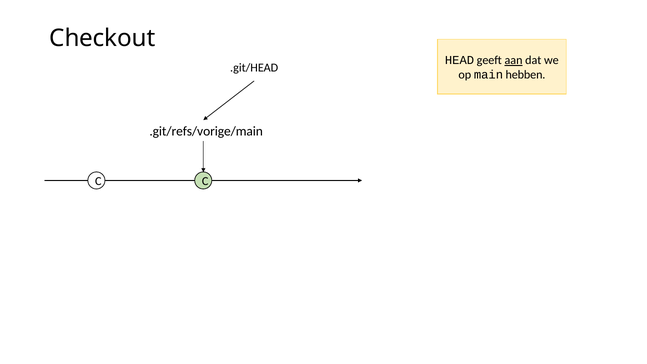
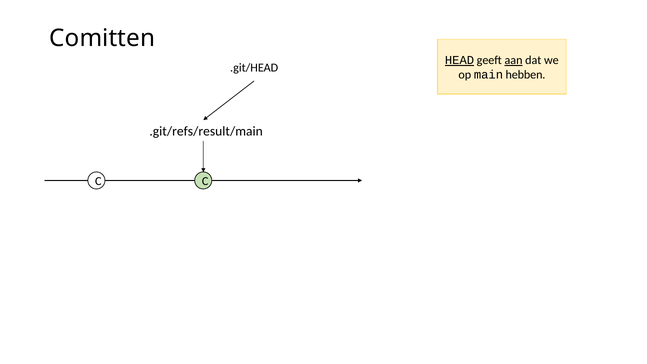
Checkout: Checkout -> Comitten (102, 38)
HEAD underline: none -> present (460, 60)
.git/refs/vorige/main: .git/refs/vorige/main -> .git/refs/result/main (206, 131)
